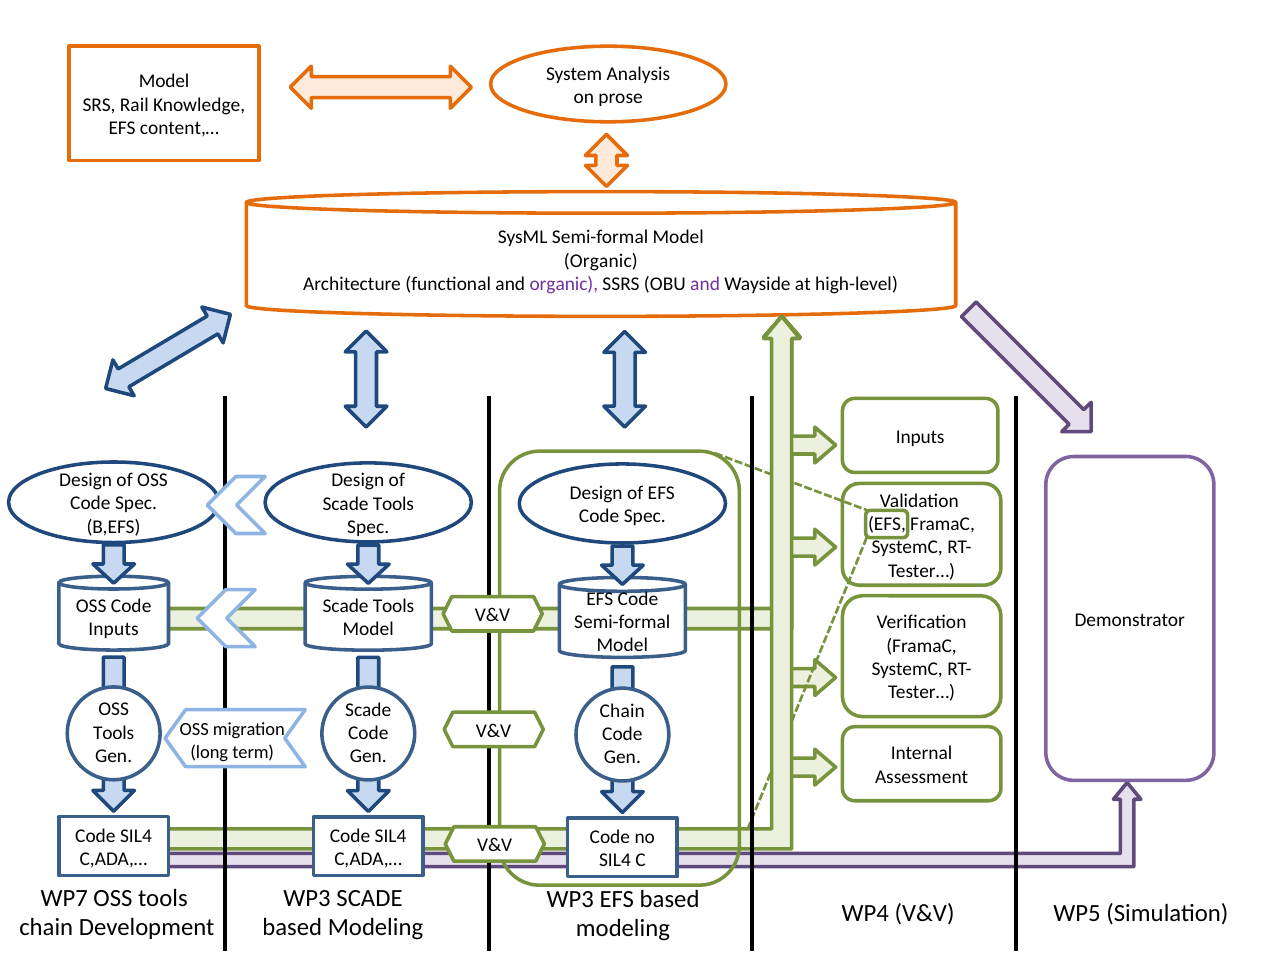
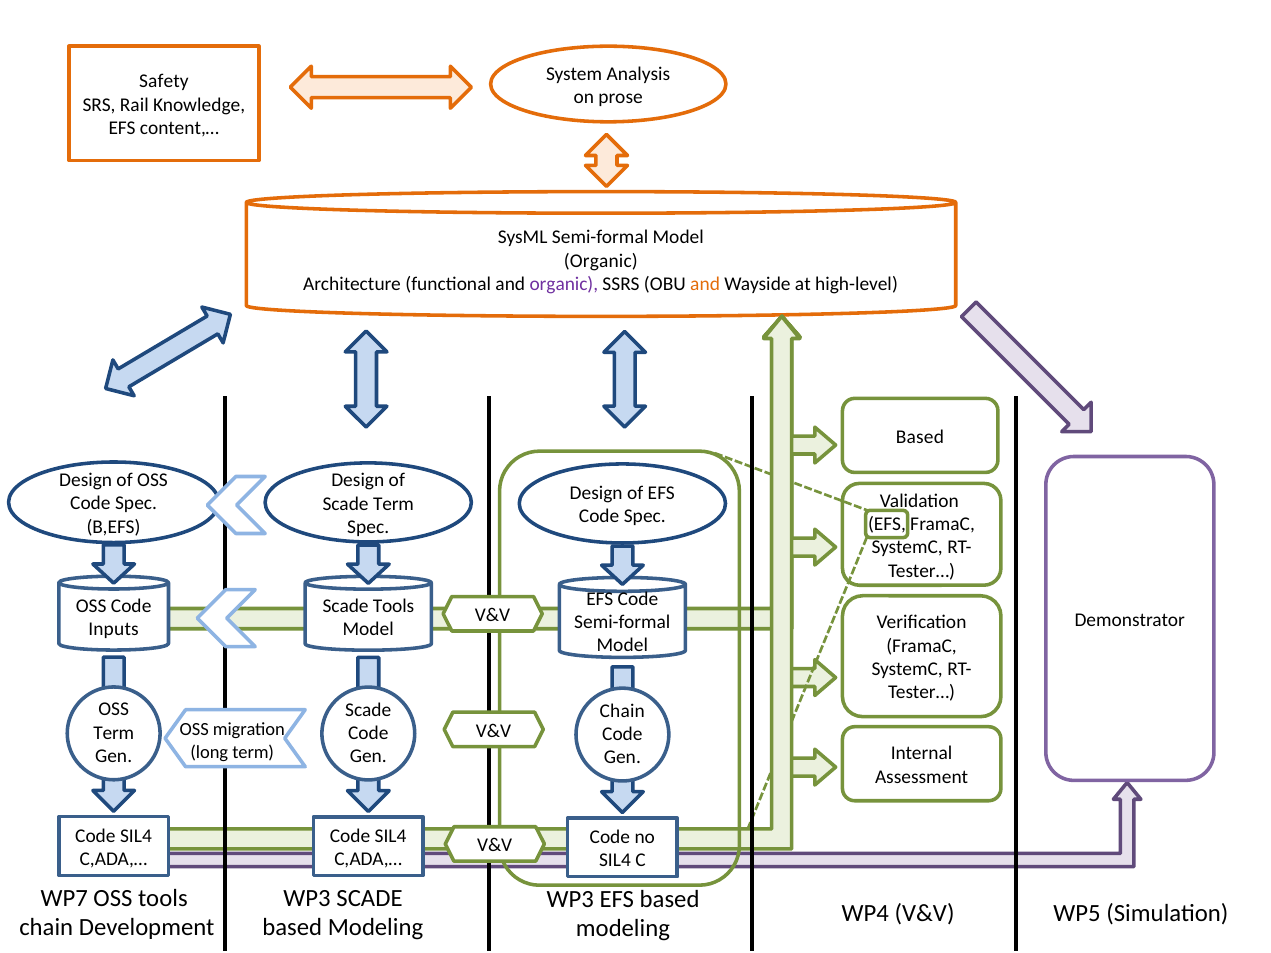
Model: Model -> Safety (164, 81)
and colour: purple -> orange (705, 284)
Inputs: Inputs -> Based (920, 437)
Tools: Tools -> Term (393, 504)
Tools: Tools -> Term (114, 733)
